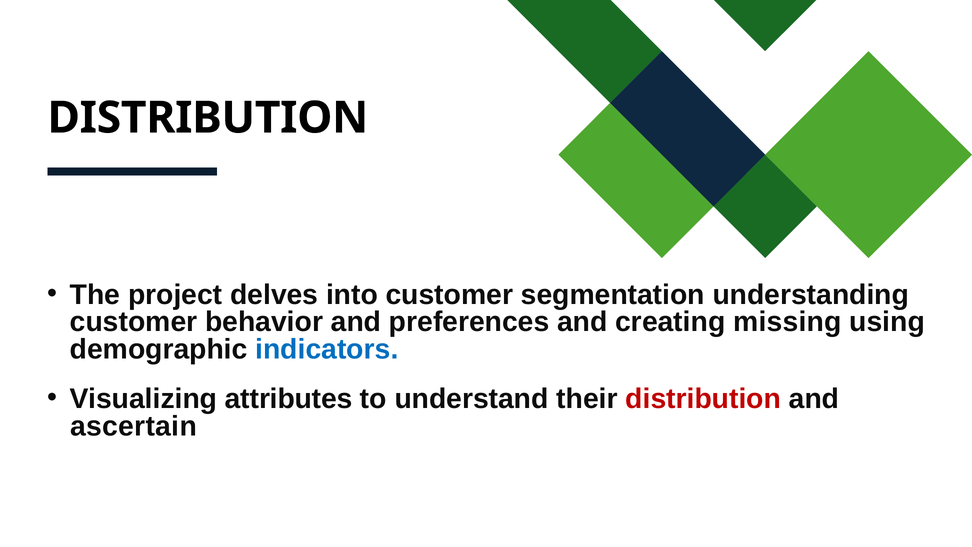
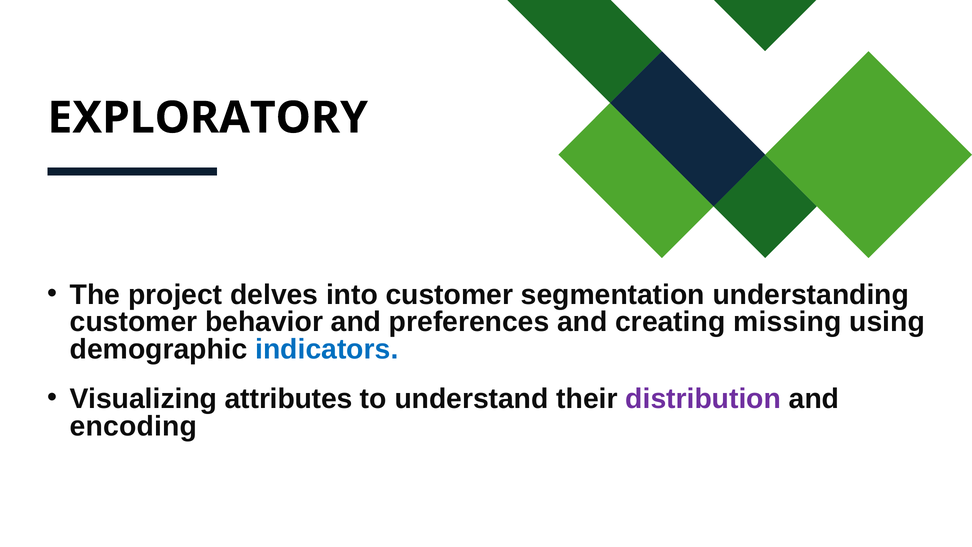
DISTRIBUTION: DISTRIBUTION -> EXPLORATORY (208, 118)
distribution colour: red -> purple (703, 399)
ascertain: ascertain -> encoding (134, 426)
